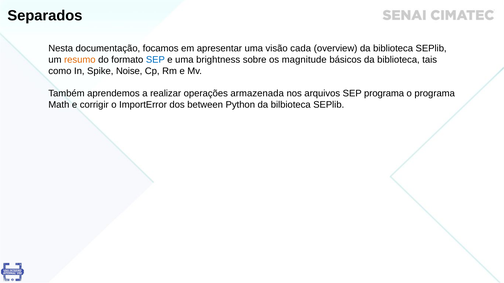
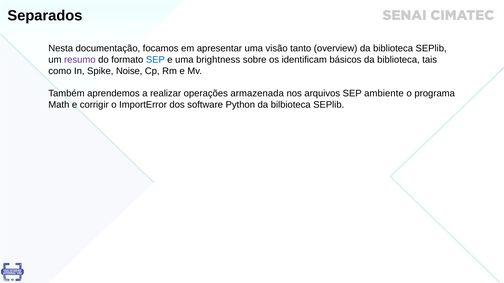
cada: cada -> tanto (301, 48)
resumo colour: orange -> purple (80, 60)
magnitude: magnitude -> identificam (304, 60)
SEP programa: programa -> ambiente (384, 94)
between: between -> software (205, 105)
